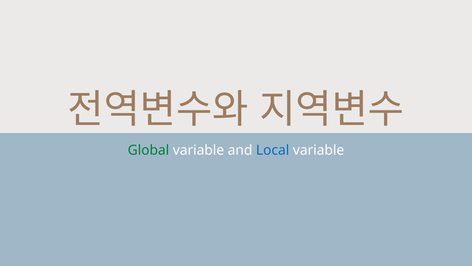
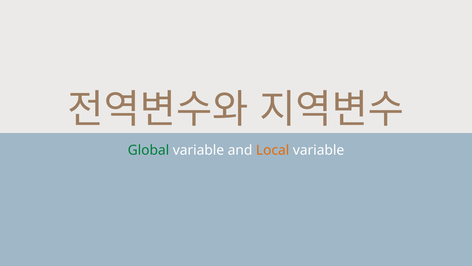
Local colour: blue -> orange (273, 150)
